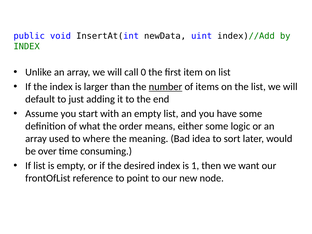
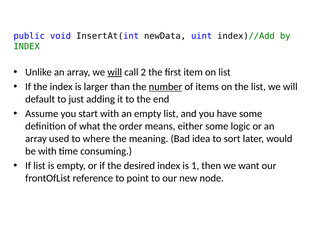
will underline: none -> present (115, 72)
0: 0 -> 2 (143, 72)
be over: over -> with (47, 151)
